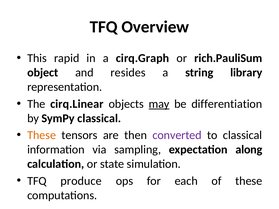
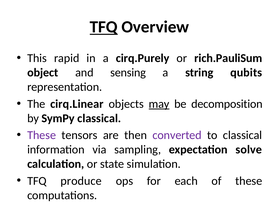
TFQ underline: none -> present (104, 27)
cirq.Graph: cirq.Graph -> cirq.Purely (143, 58)
resides: resides -> sensing (128, 73)
library: library -> qubits (246, 73)
differentiation: differentiation -> decomposition (227, 104)
These colour: orange -> purple (42, 135)
along: along -> solve (249, 150)
